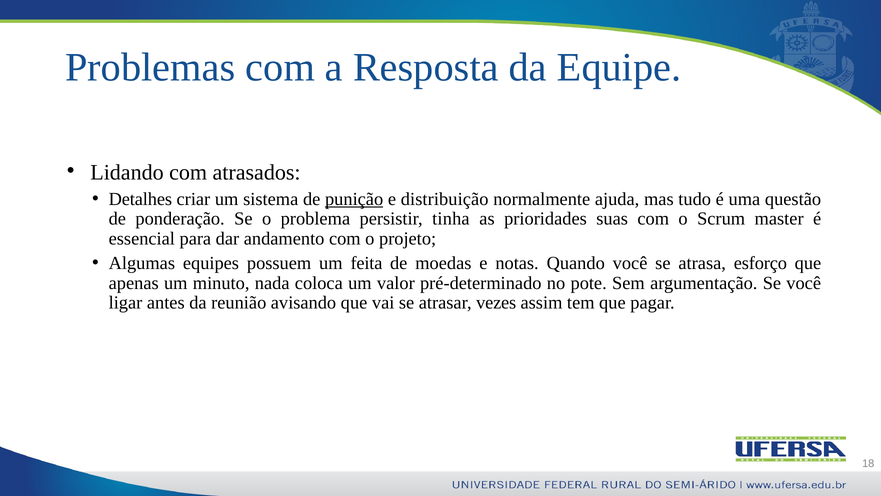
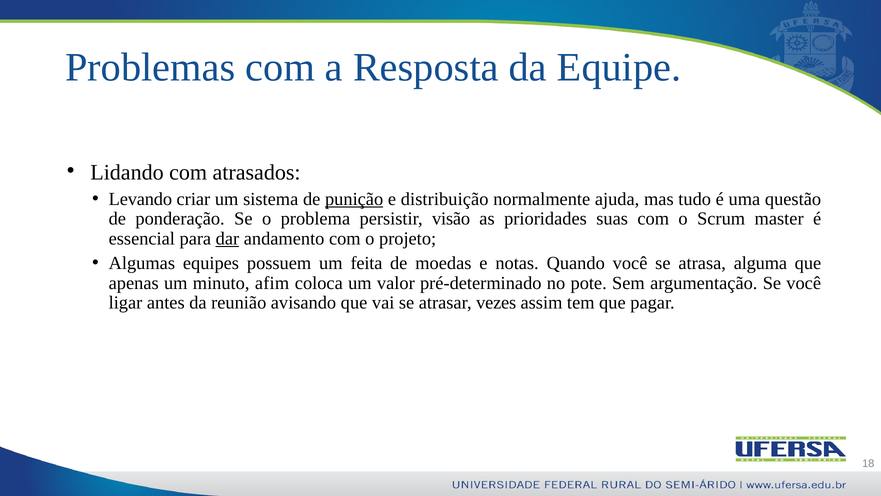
Detalhes: Detalhes -> Levando (140, 199)
tinha: tinha -> visão (451, 219)
dar underline: none -> present (227, 238)
esforço: esforço -> alguma (760, 263)
nada: nada -> afim (272, 283)
